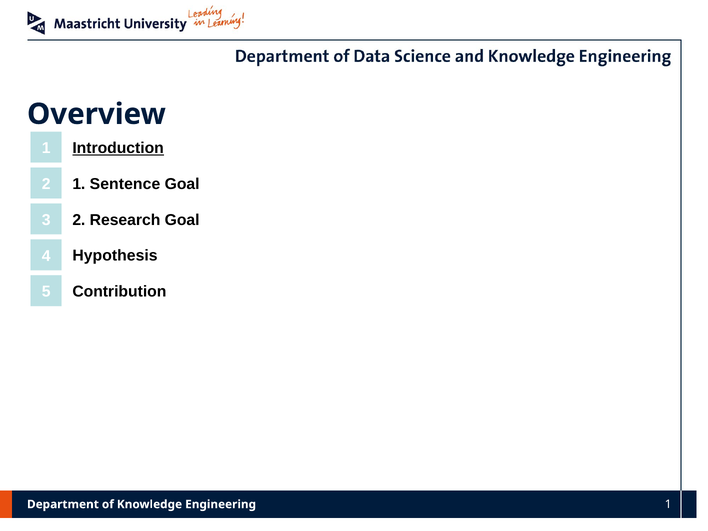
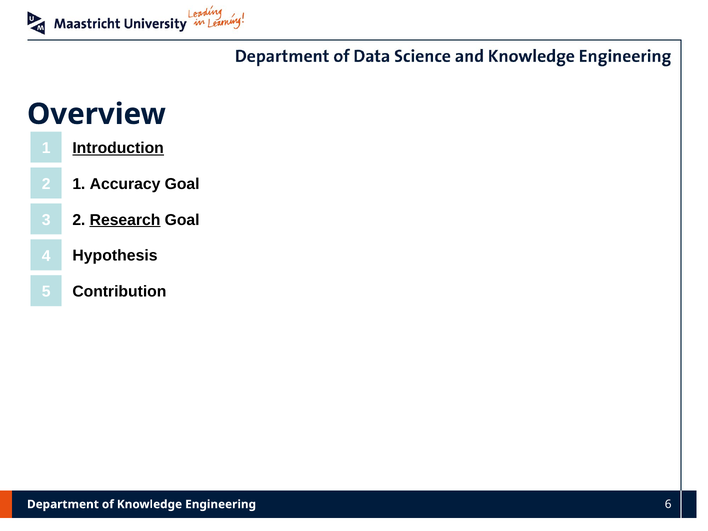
Sentence: Sentence -> Accuracy (125, 184)
Research underline: none -> present (125, 220)
1: 1 -> 6 (668, 505)
